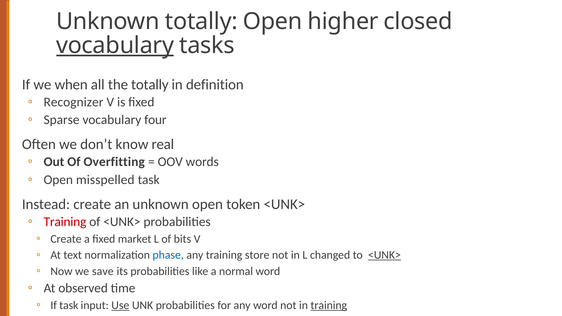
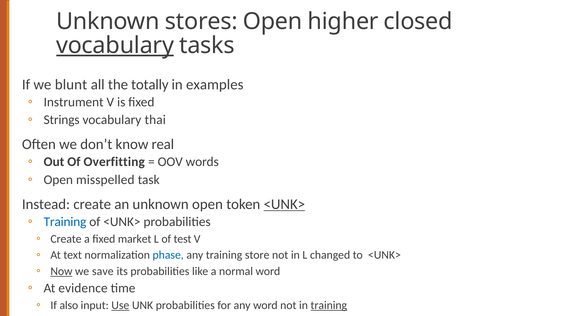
Unknown totally: totally -> stores (201, 22)
when: when -> blunt (71, 84)
definition: definition -> examples (215, 84)
Recognizer: Recognizer -> Instrument (74, 102)
Sparse: Sparse -> Strings (62, 120)
four: four -> thai (155, 120)
<UNK> underline: none -> present (284, 204)
Training colour: red -> blue (65, 222)
bits: bits -> test (183, 239)
<UNK> underline: present -> none (384, 255)
Now underline: none -> present (61, 271)
observed: observed -> evidence (83, 288)
If task: task -> also (69, 305)
